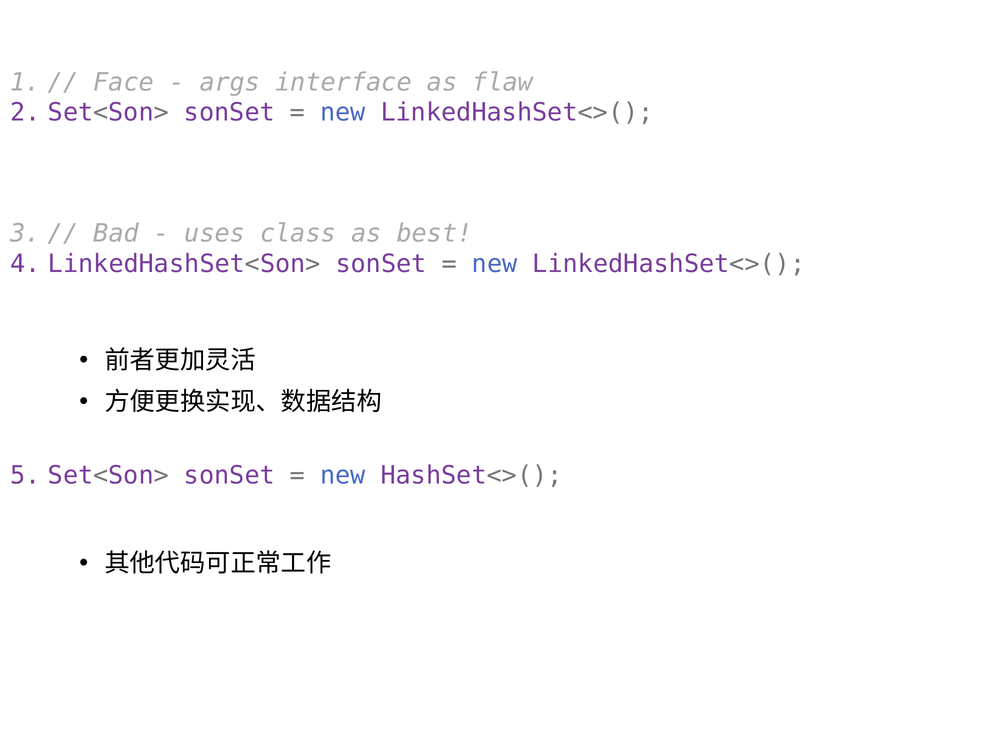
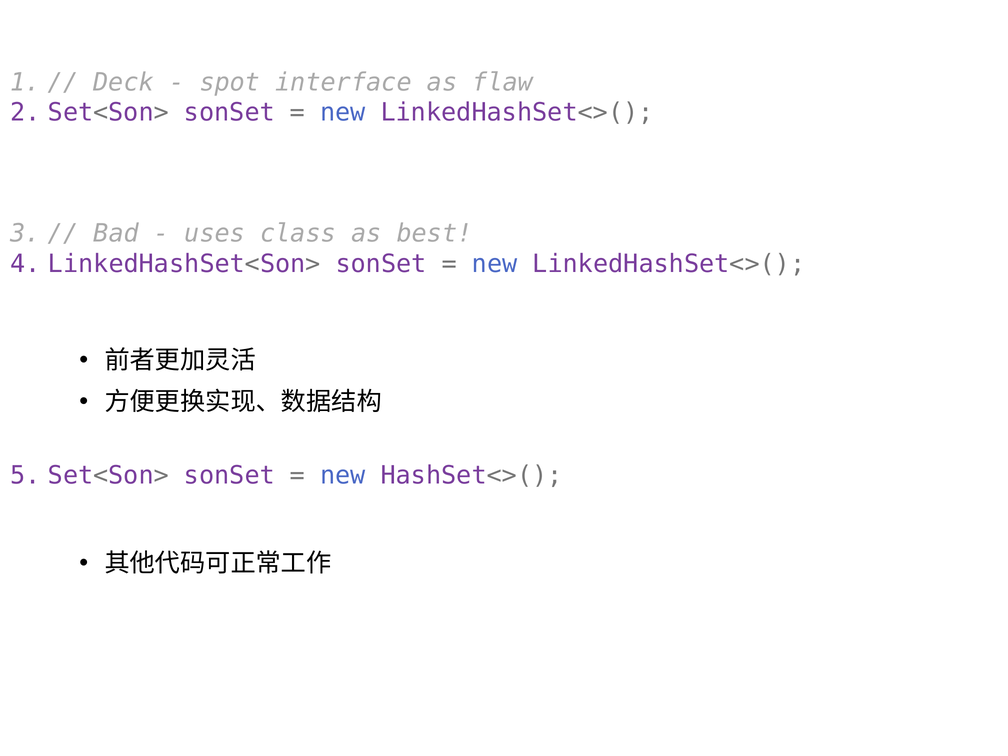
Face: Face -> Deck (124, 82)
args: args -> spot (230, 82)
